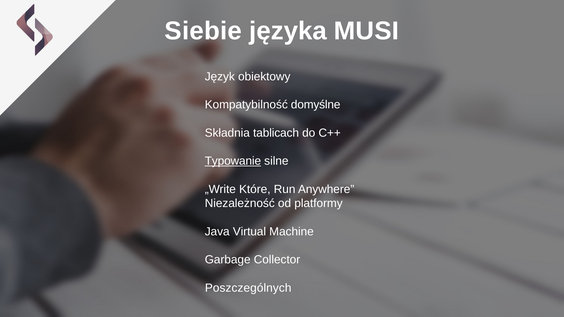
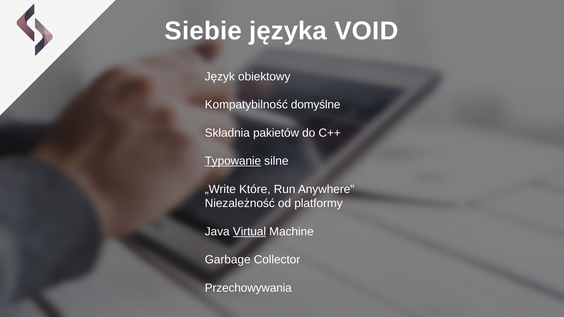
MUSI: MUSI -> VOID (366, 31)
tablicach: tablicach -> pakietów (276, 133)
Virtual underline: none -> present (249, 232)
Poszczególnych: Poszczególnych -> Przechowywania (248, 288)
